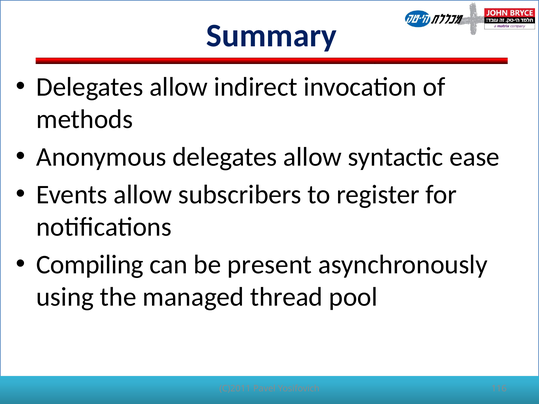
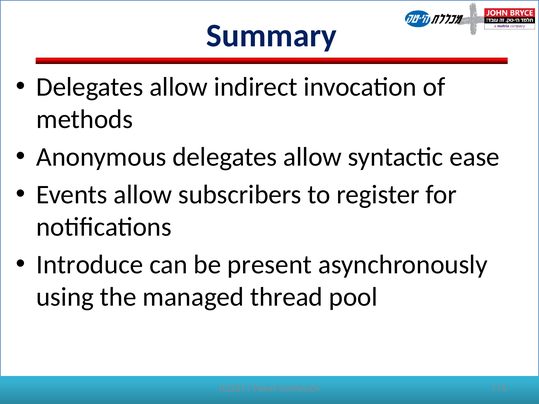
Compiling: Compiling -> Introduce (90, 265)
